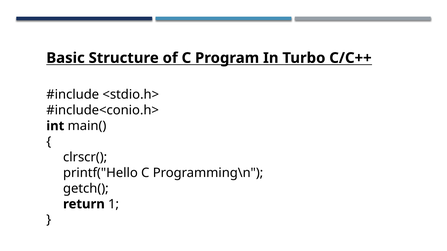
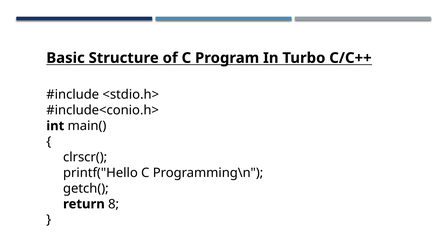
1: 1 -> 8 (114, 204)
